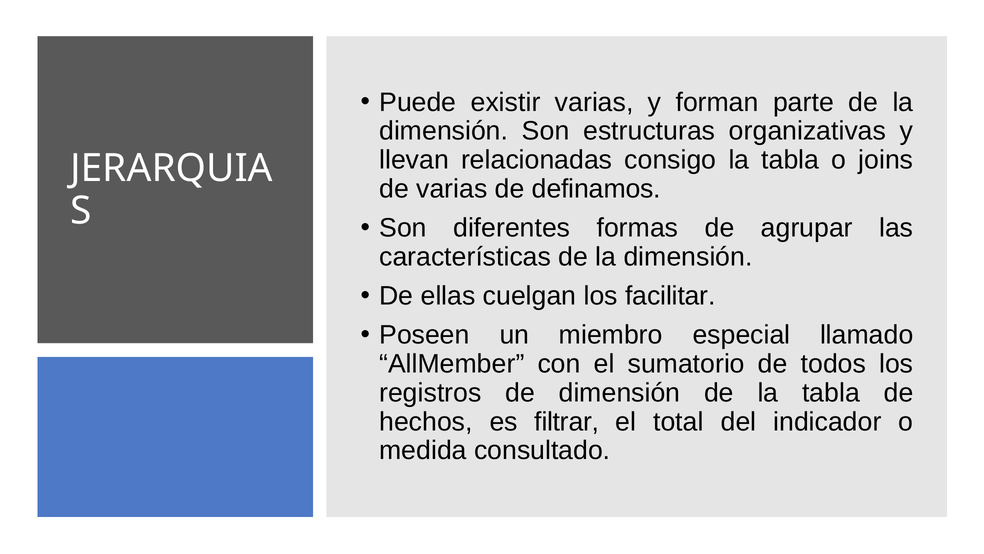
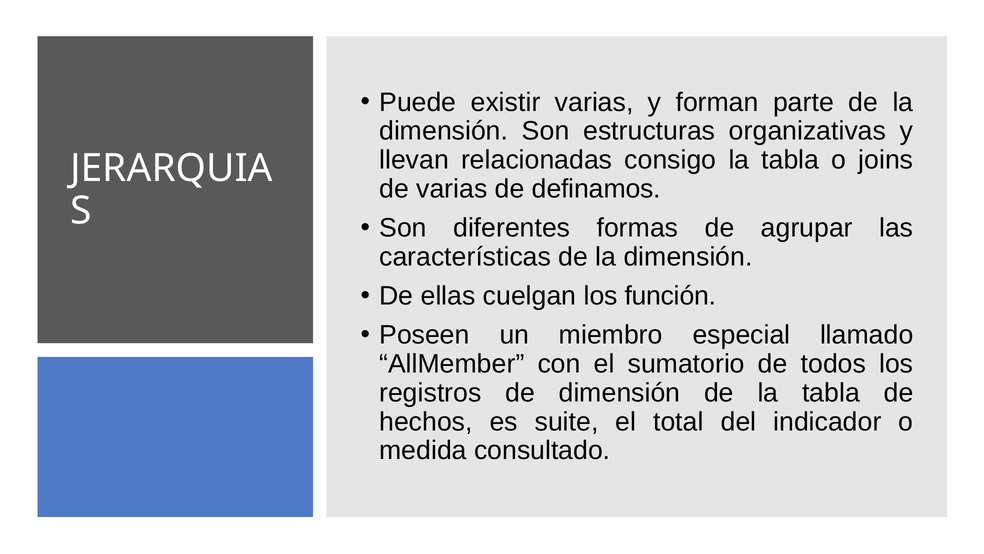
facilitar: facilitar -> función (670, 296)
filtrar: filtrar -> suite (567, 421)
